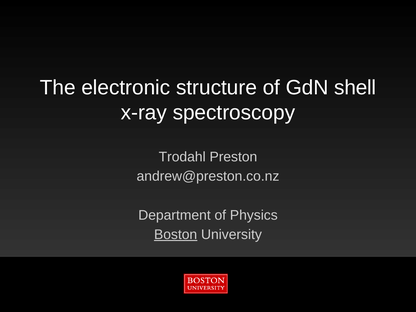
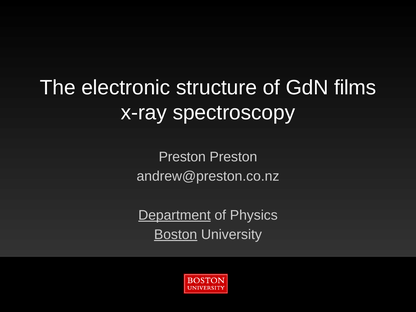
shell: shell -> films (355, 88)
Trodahl: Trodahl -> Preston (182, 157)
Department underline: none -> present (174, 215)
